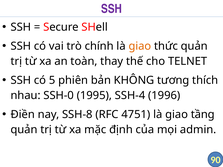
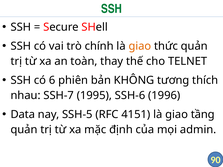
SSH colour: purple -> green (112, 9)
5: 5 -> 6 (52, 80)
SSH-0: SSH-0 -> SSH-7 (59, 96)
SSH-4: SSH-4 -> SSH-6 (130, 96)
Điền: Điền -> Data (23, 115)
SSH-8: SSH-8 -> SSH-5 (77, 115)
4751: 4751 -> 4151 (136, 115)
